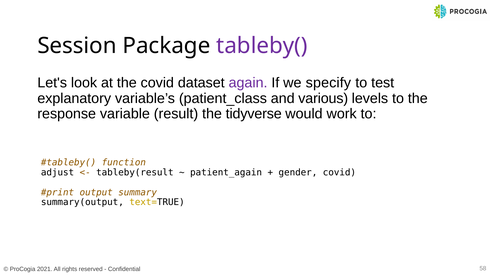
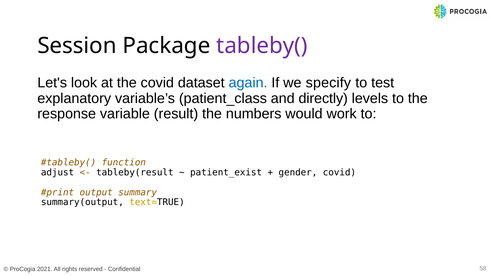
again colour: purple -> blue (248, 83)
various: various -> directly (323, 98)
tidyverse: tidyverse -> numbers (254, 114)
patient_again: patient_again -> patient_exist (226, 172)
